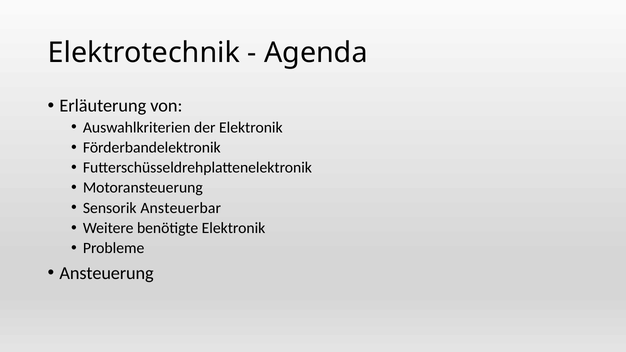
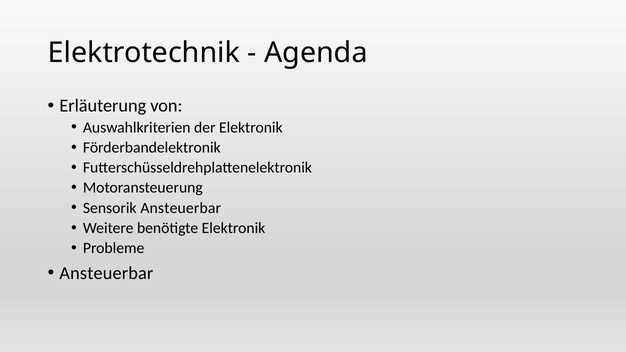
Ansteuerung: Ansteuerung -> Ansteuerbar (106, 273)
